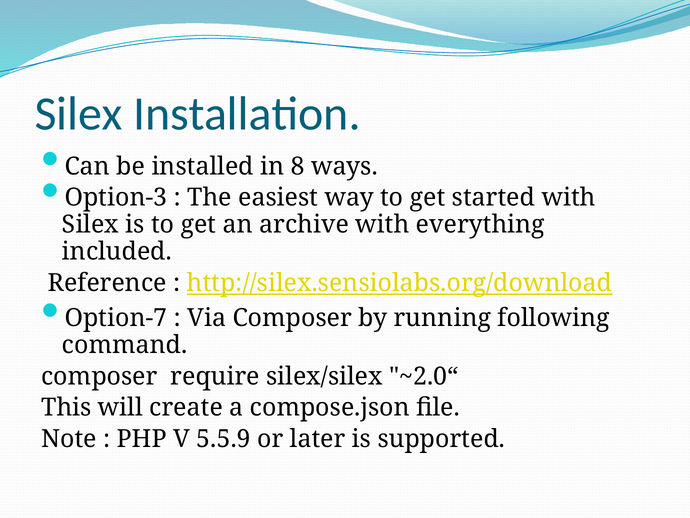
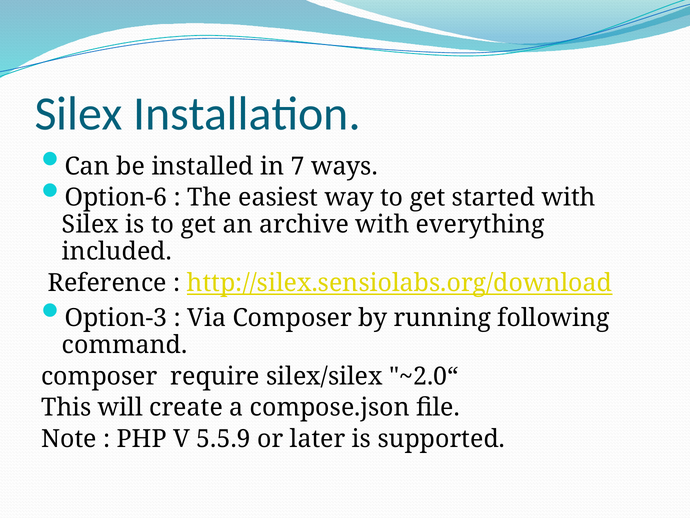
8: 8 -> 7 (298, 166)
Option-3: Option-3 -> Option-6 (116, 197)
Option-7: Option-7 -> Option-3 (116, 318)
